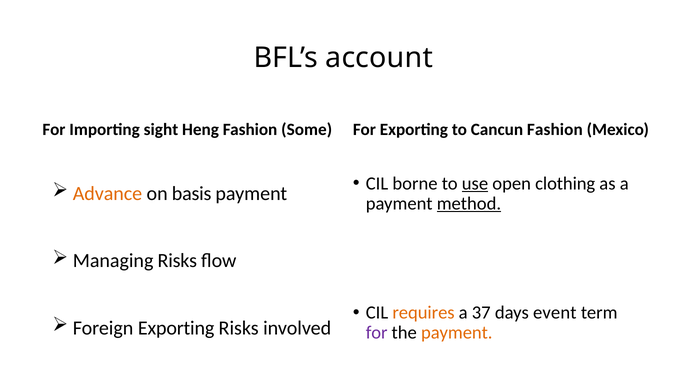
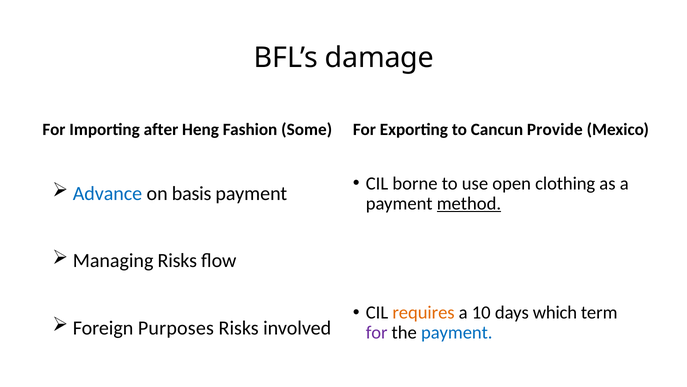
account: account -> damage (379, 58)
sight: sight -> after (161, 129)
Cancun Fashion: Fashion -> Provide (555, 129)
use underline: present -> none (475, 183)
Advance colour: orange -> blue (107, 193)
37: 37 -> 10 (481, 312)
event: event -> which (555, 312)
Foreign Exporting: Exporting -> Purposes (176, 327)
payment colour: orange -> blue (457, 332)
